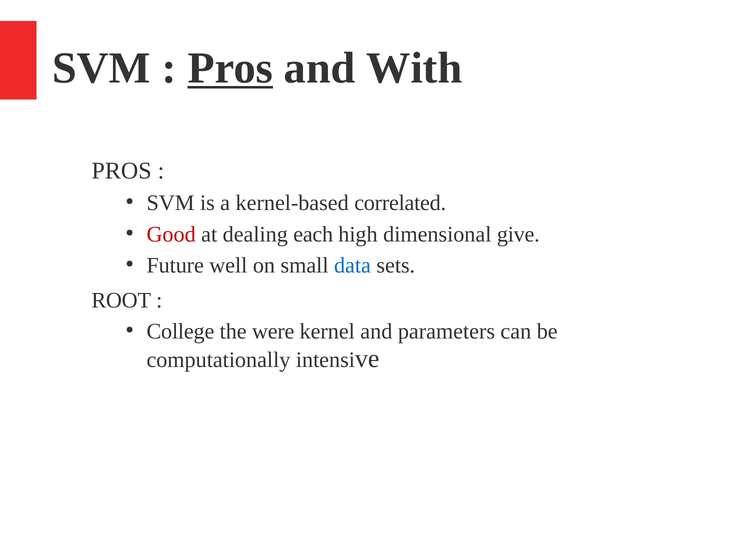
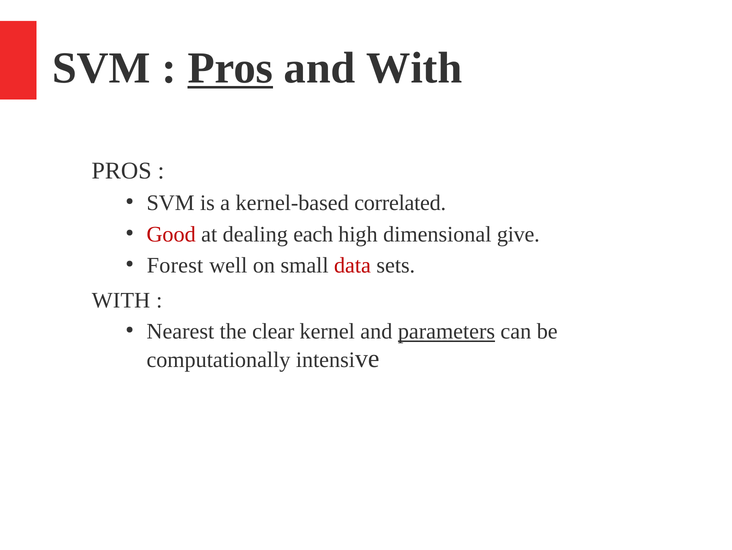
Future: Future -> Forest (175, 265)
data colour: blue -> red (352, 265)
ROOT: ROOT -> WITH (121, 300)
College: College -> Nearest (180, 331)
were: were -> clear (273, 331)
parameters underline: none -> present (446, 331)
